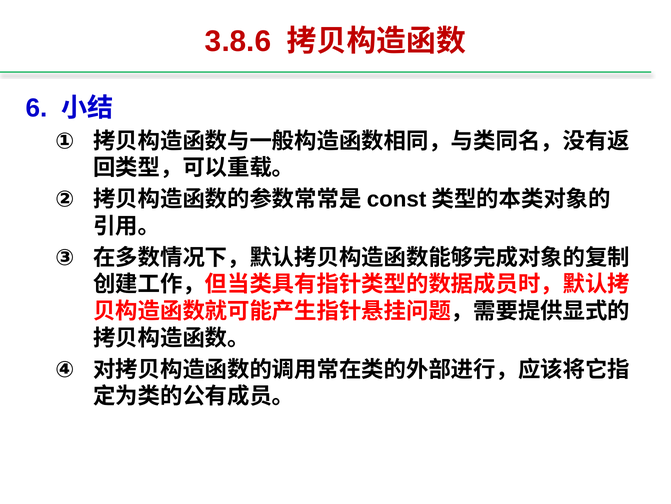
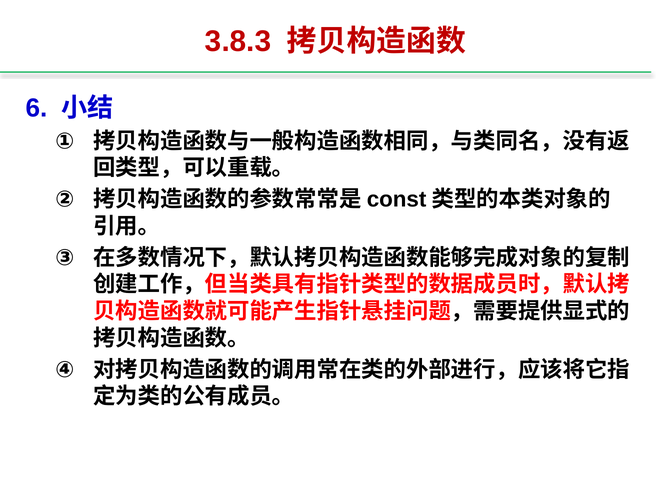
3.8.6: 3.8.6 -> 3.8.3 (238, 41)
